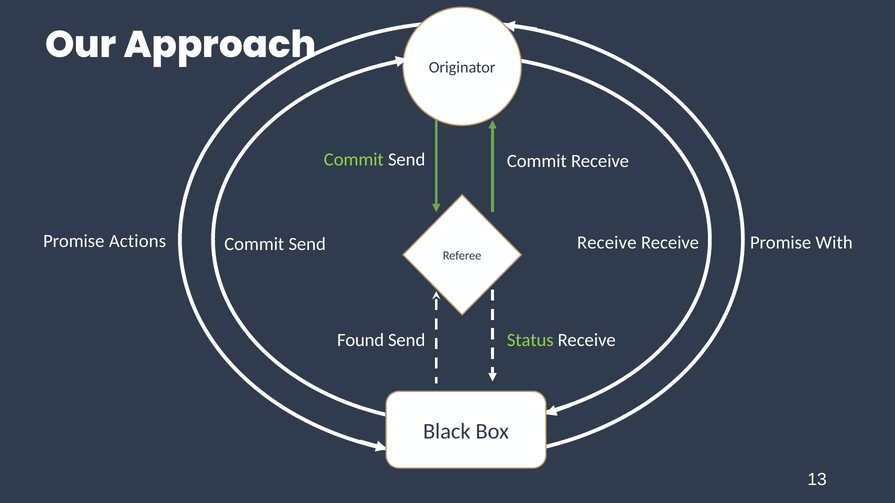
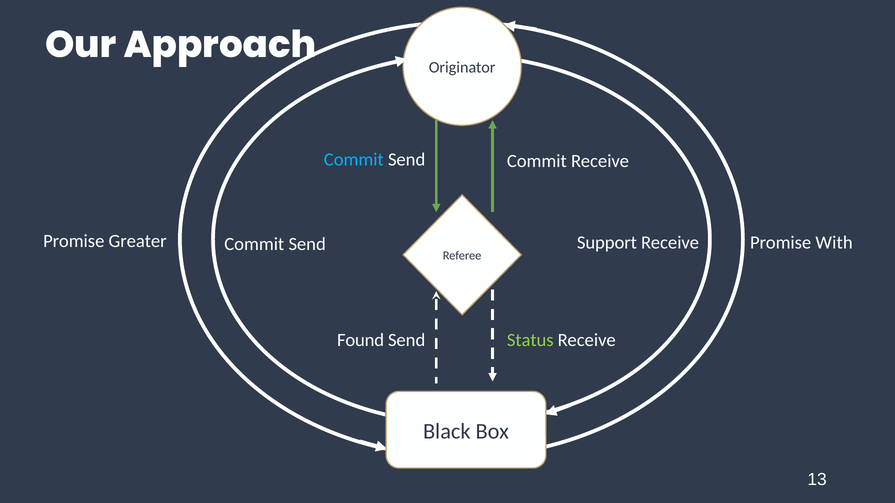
Commit colour: light green -> light blue (354, 160)
Actions: Actions -> Greater (138, 241)
Send Receive: Receive -> Support (607, 243)
